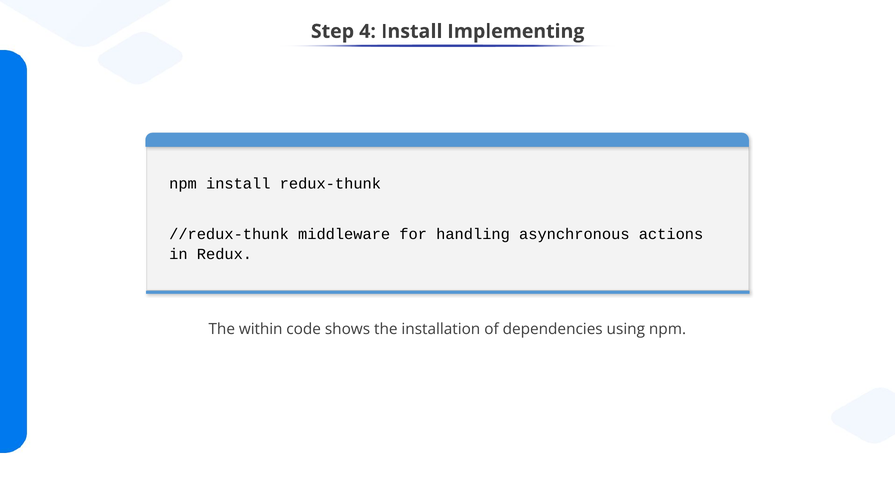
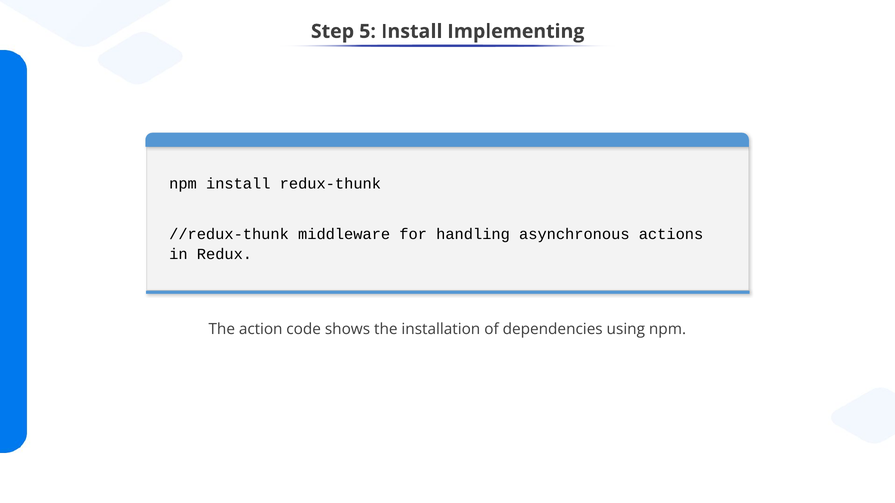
4: 4 -> 5 (368, 31)
within: within -> action (261, 330)
